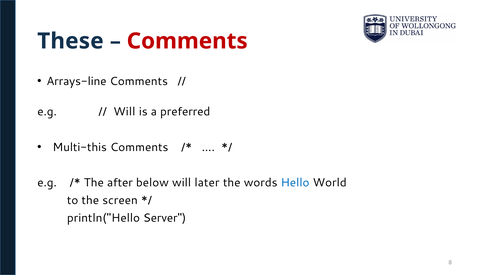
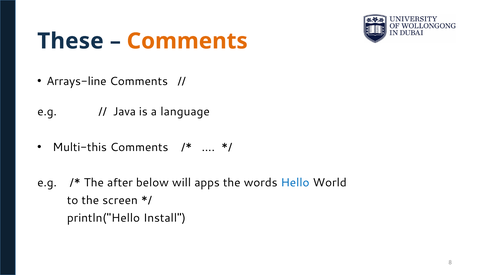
Comments colour: red -> orange (187, 41)
Will: Will -> Java (124, 112)
preferred: preferred -> language (185, 112)
later: later -> apps (207, 183)
Server: Server -> Install (165, 218)
